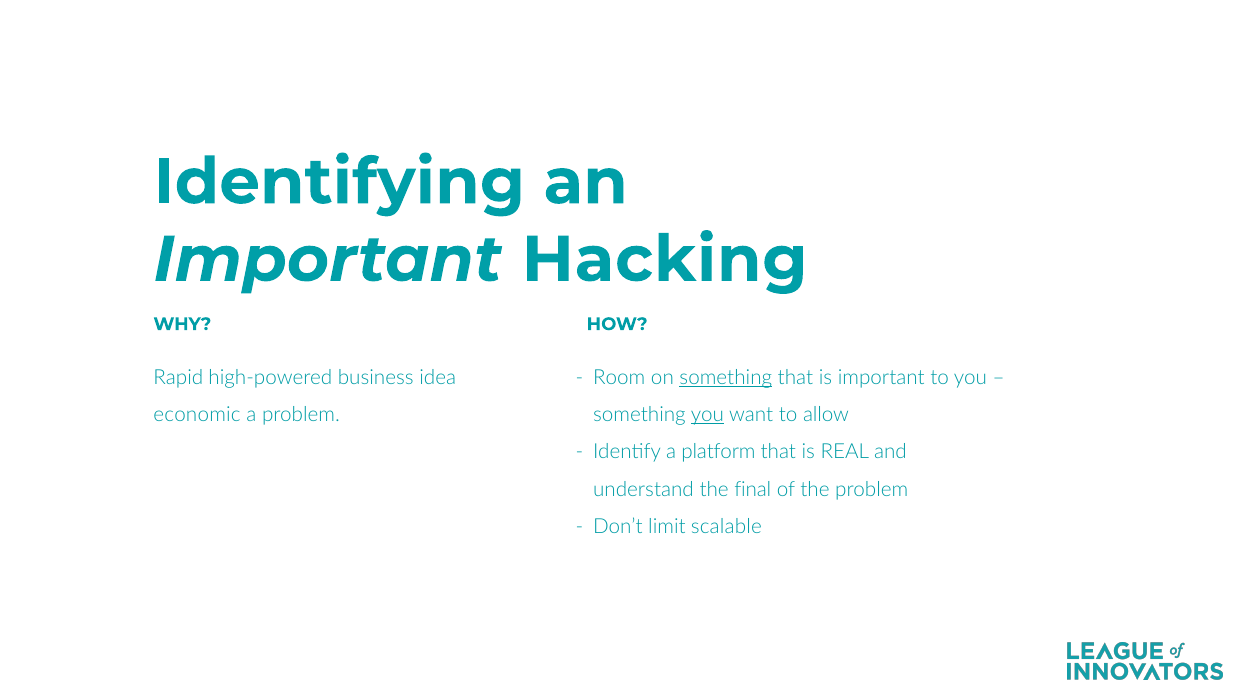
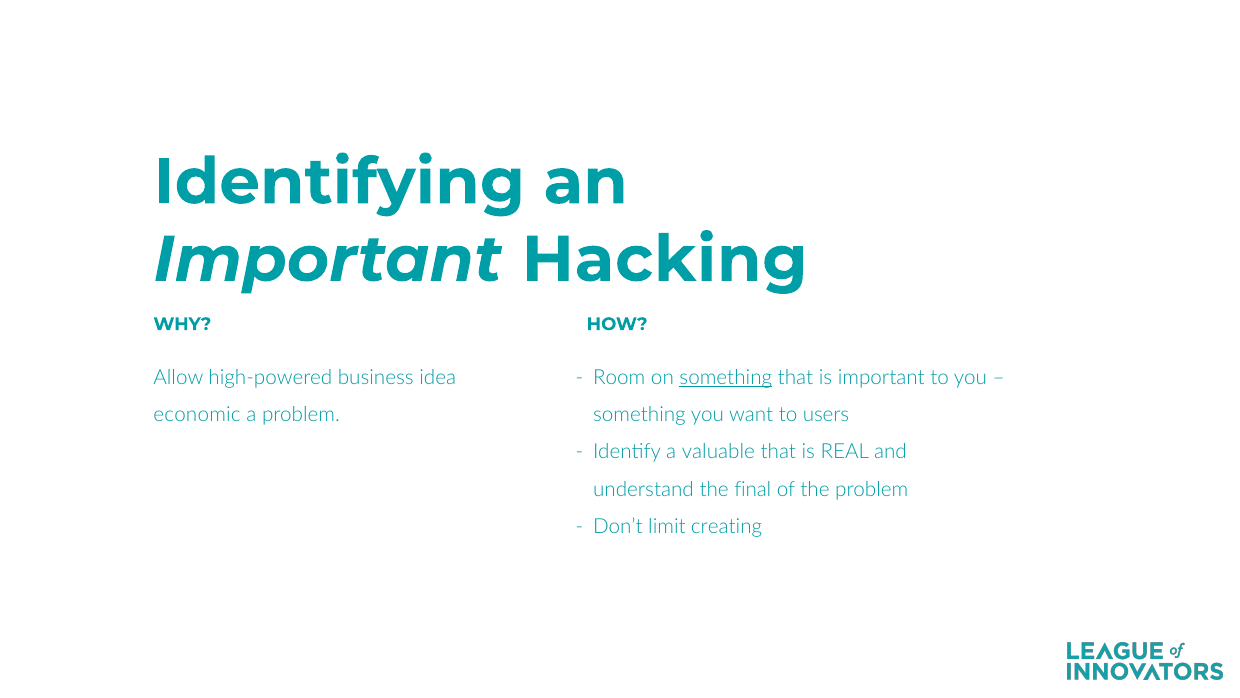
Rapid: Rapid -> Allow (178, 377)
you underline: present -> none (707, 415)
allow: allow -> users (826, 415)
platform: platform -> valuable (718, 452)
scalable: scalable -> creating (727, 526)
